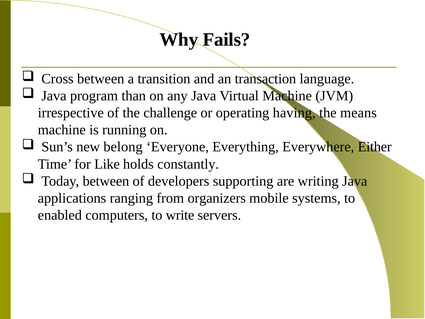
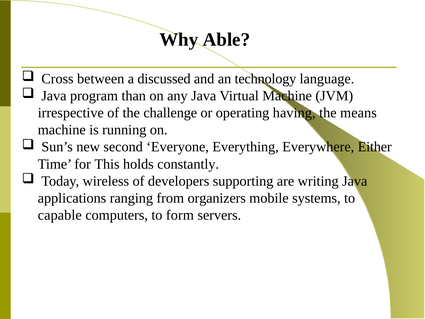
Fails: Fails -> Able (227, 40)
transition: transition -> discussed (164, 79)
transaction: transaction -> technology (265, 79)
belong: belong -> second (123, 147)
Like: Like -> This (107, 164)
Today between: between -> wireless (106, 181)
enabled: enabled -> capable (60, 215)
write: write -> form (180, 215)
